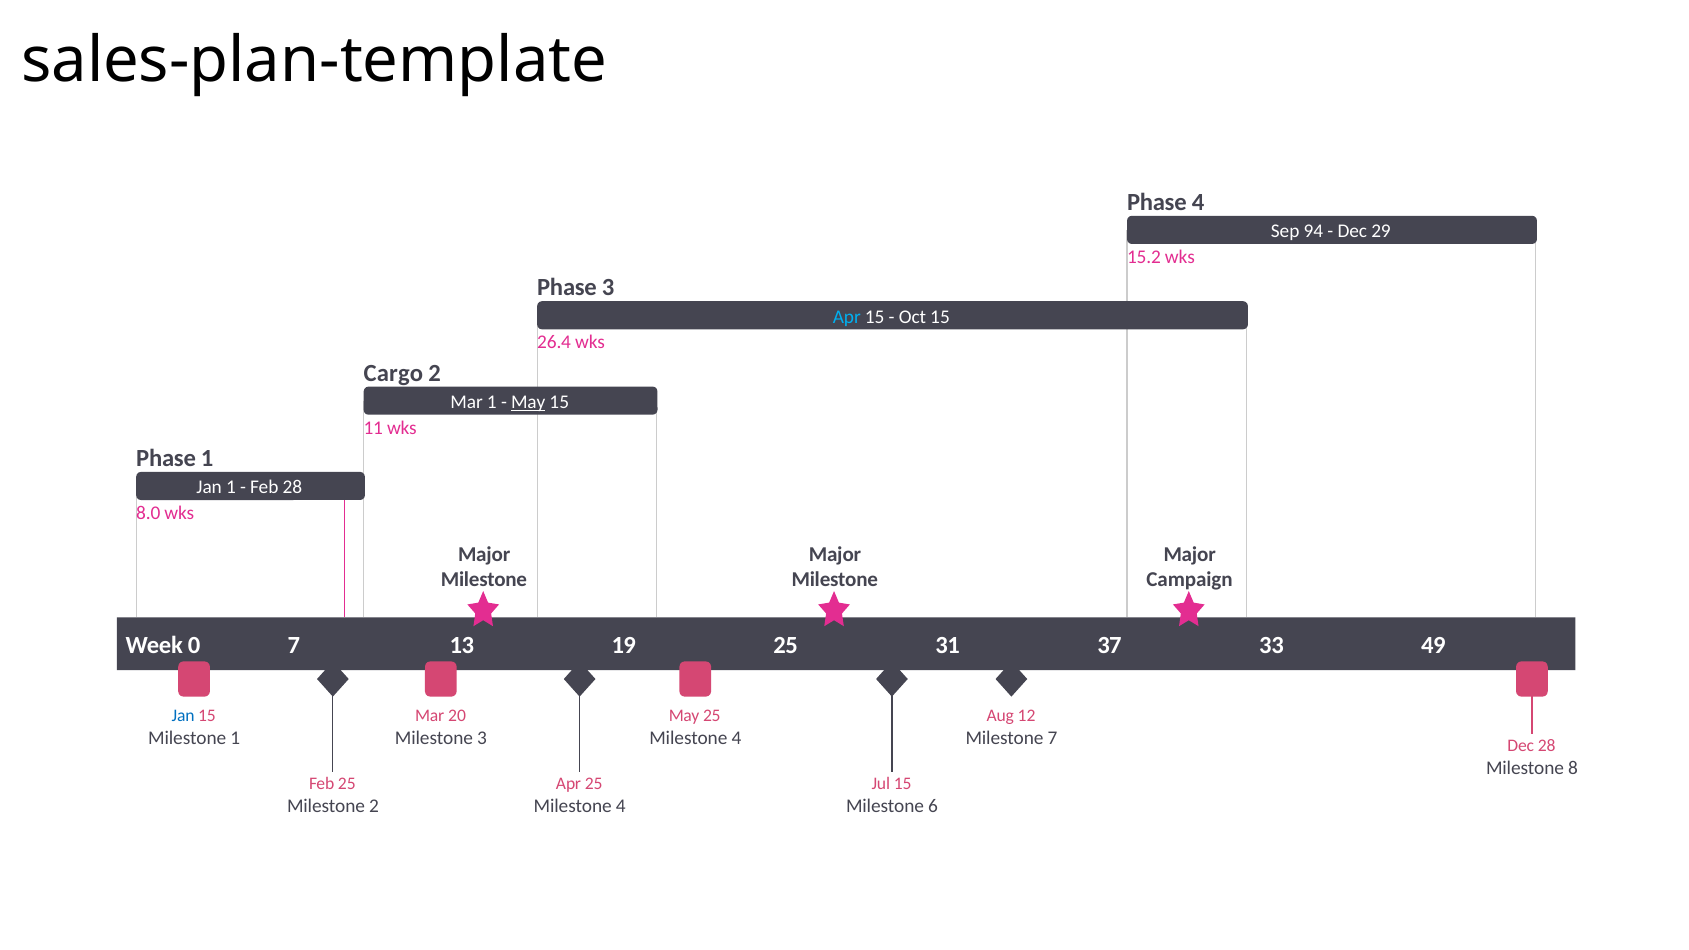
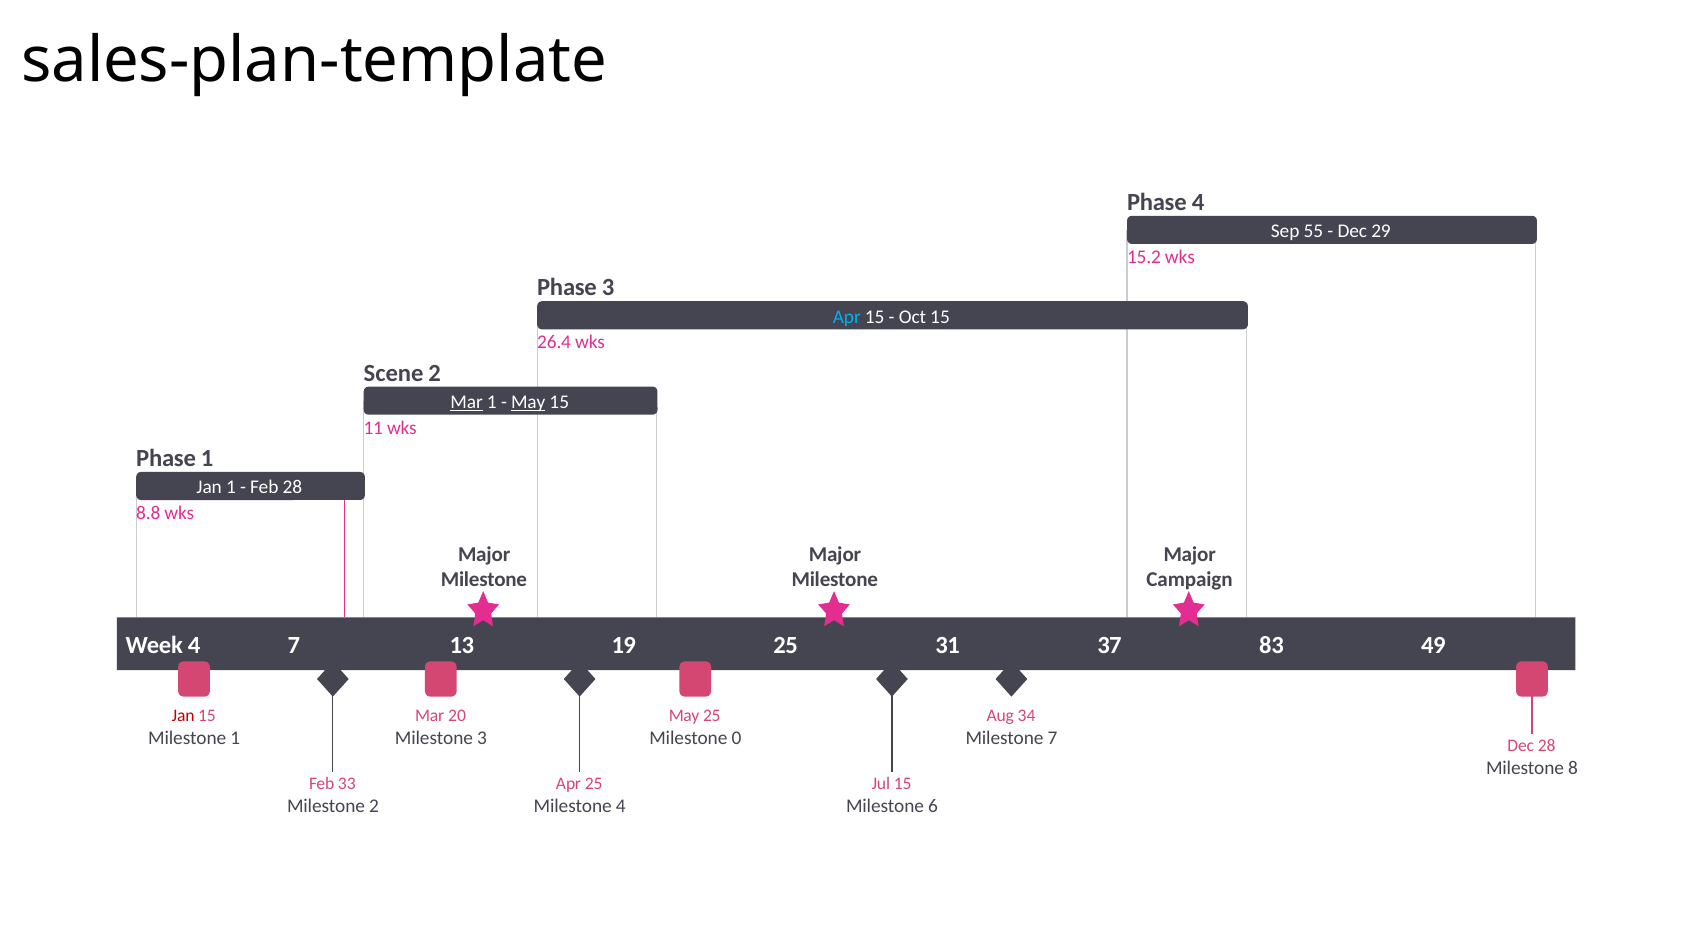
94: 94 -> 55 (1313, 231)
Cargo: Cargo -> Scene (394, 373)
Mar underline: none -> present (467, 402)
8.0: 8.0 -> 8.8 (148, 513)
Week 0: 0 -> 4 (194, 646)
33: 33 -> 83 (1272, 646)
Jan colour: blue -> red (183, 716)
12: 12 -> 34 (1027, 716)
4: 4 -> 0 (736, 738)
Feb 25: 25 -> 33 (347, 784)
